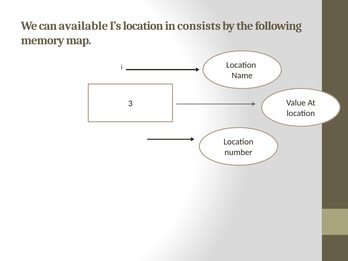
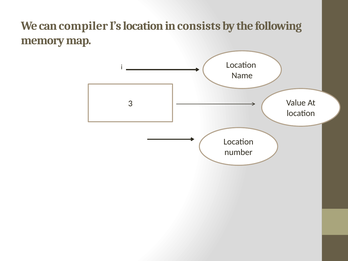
available: available -> compiler (83, 26)
